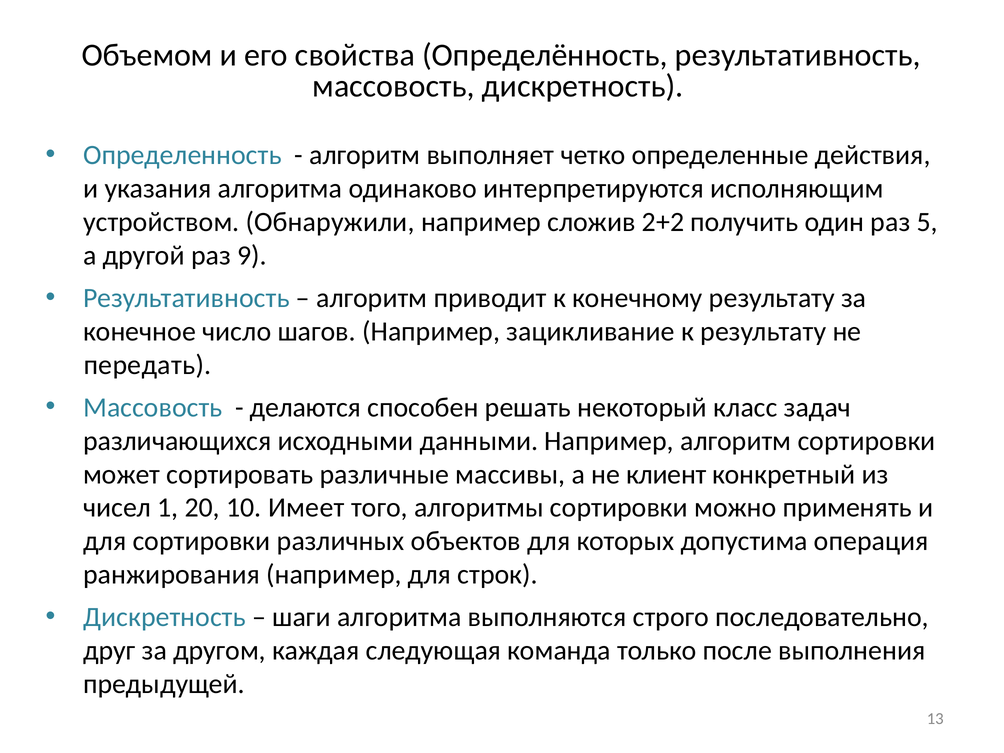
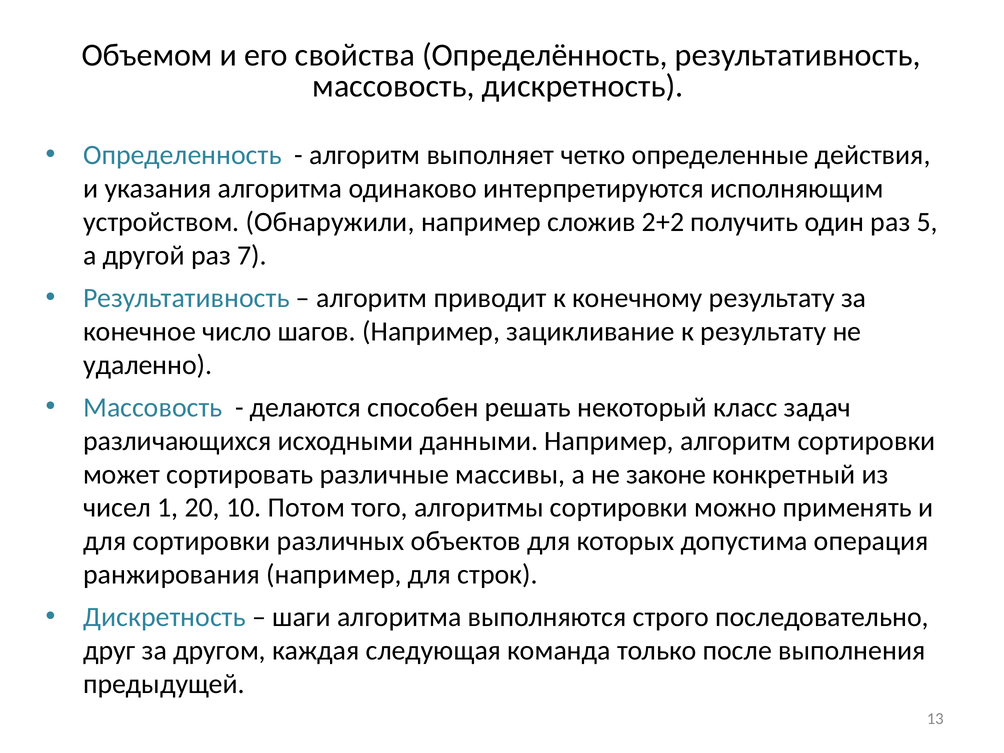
9: 9 -> 7 (252, 256)
передать: передать -> удаленно (148, 365)
клиент: клиент -> законе (666, 474)
Имеет: Имеет -> Потом (306, 508)
